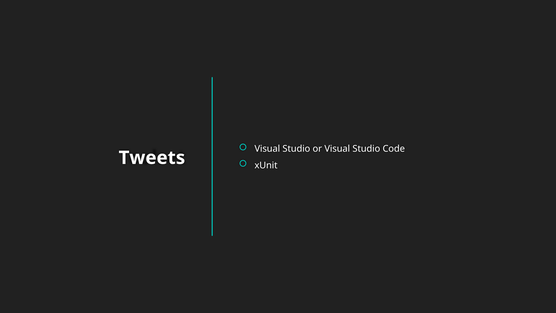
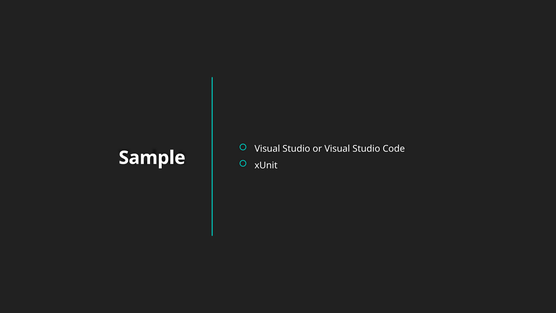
Tweets: Tweets -> Sample (152, 158)
